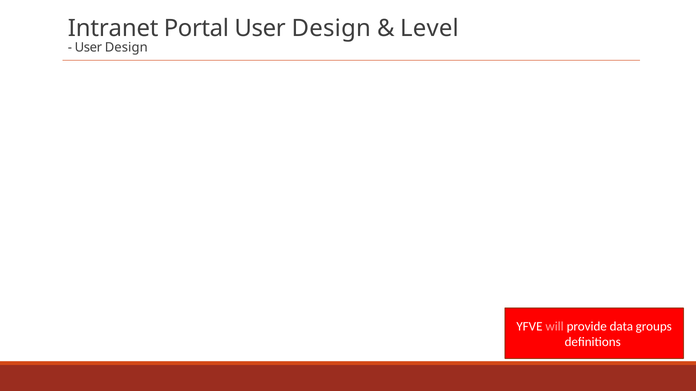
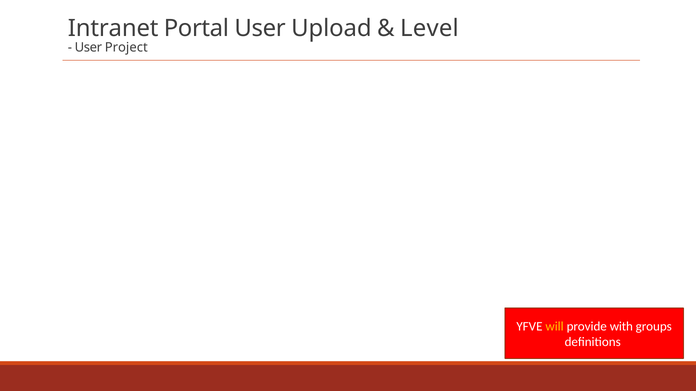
Portal User Design: Design -> Upload (331, 28)
Design: Design -> Project (126, 47)
will colour: pink -> yellow (555, 327)
data: data -> with (621, 327)
